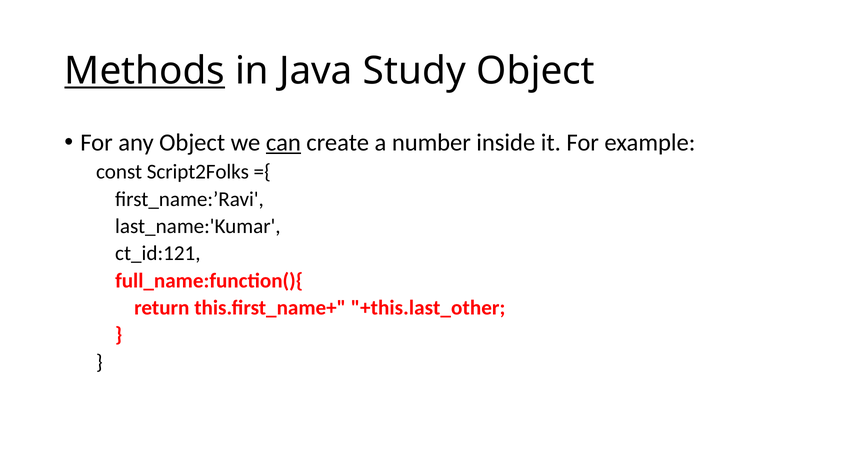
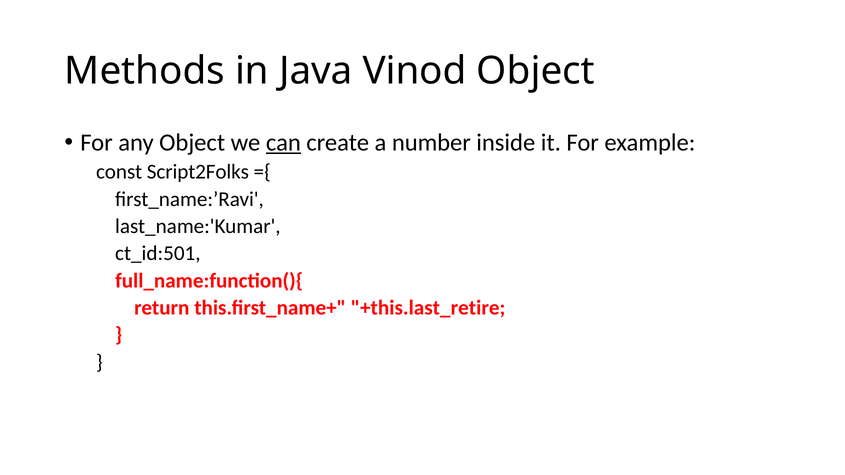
Methods underline: present -> none (145, 71)
Study: Study -> Vinod (415, 71)
ct_id:121: ct_id:121 -> ct_id:501 (158, 254)
+this.last_other: +this.last_other -> +this.last_retire (428, 308)
